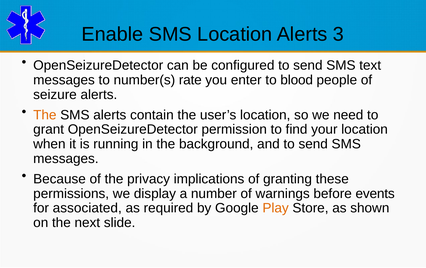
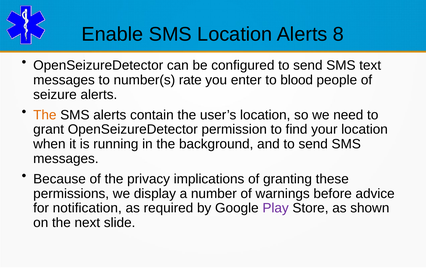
3: 3 -> 8 (338, 34)
events: events -> advice (375, 194)
associated: associated -> notification (87, 208)
Play colour: orange -> purple (276, 208)
